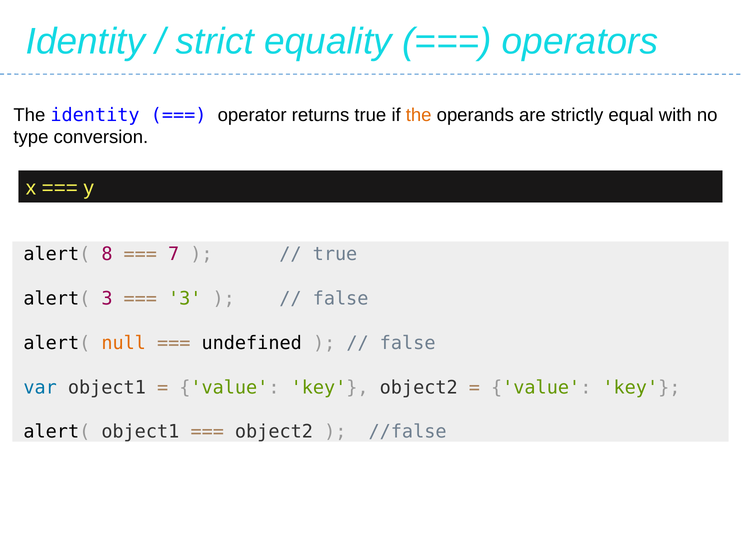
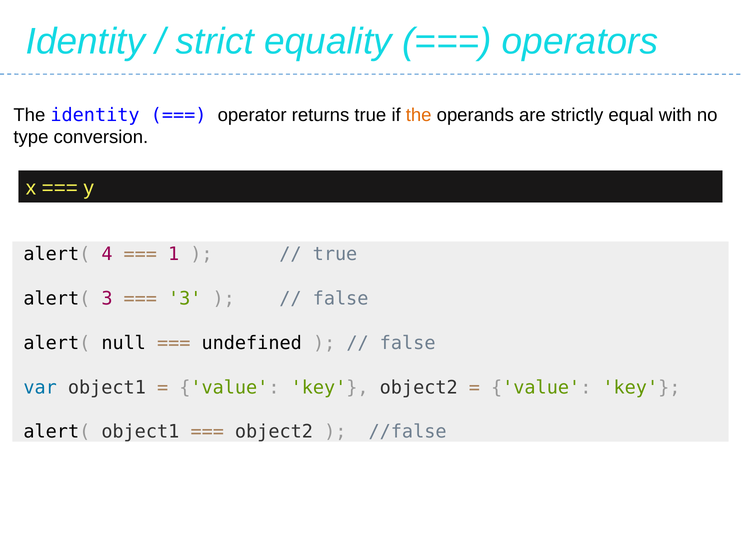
8: 8 -> 4 (107, 254)
7: 7 -> 1 (174, 254)
null colour: orange -> black (124, 343)
